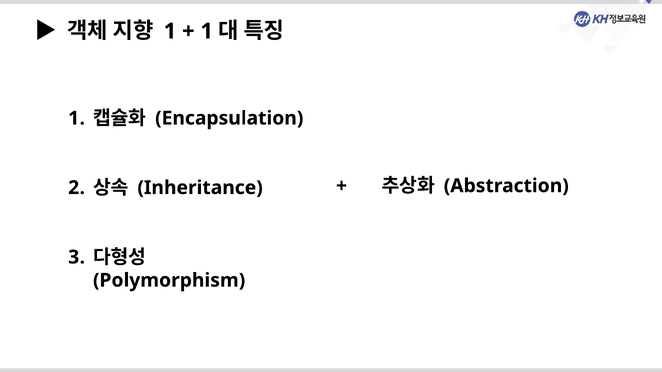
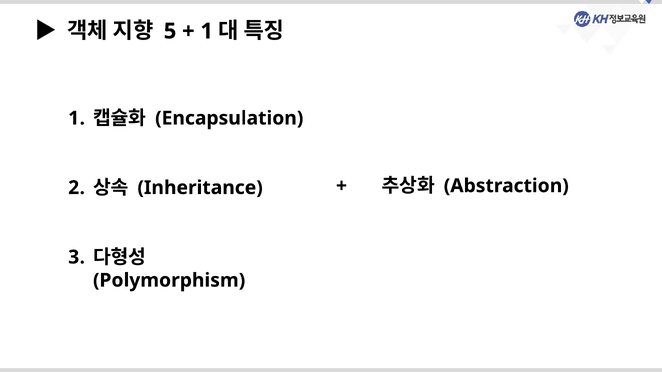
1: 1 -> 5 (170, 31)
